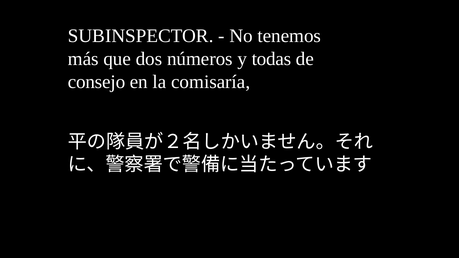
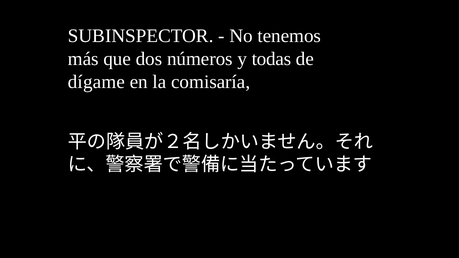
consejo: consejo -> dígame (96, 82)
